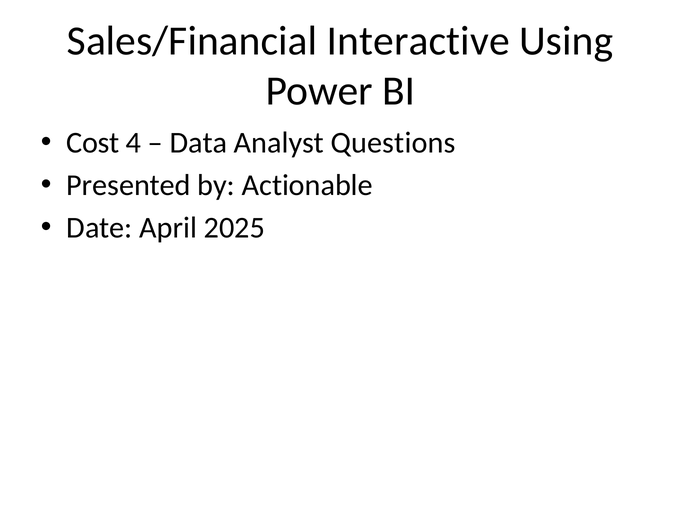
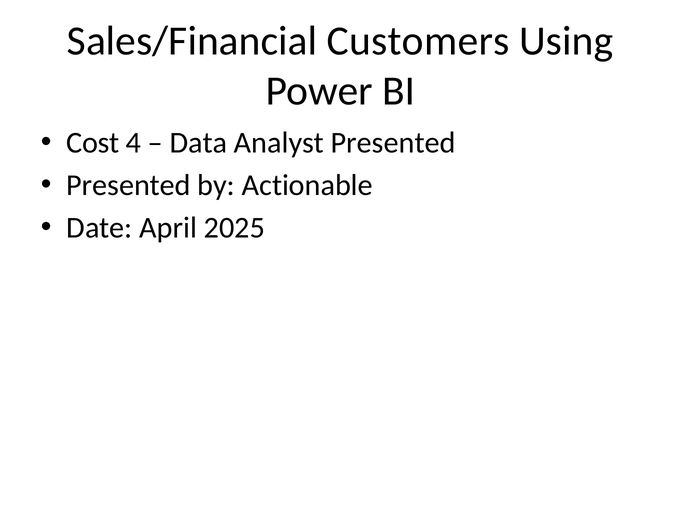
Interactive: Interactive -> Customers (418, 41)
Analyst Questions: Questions -> Presented (393, 143)
